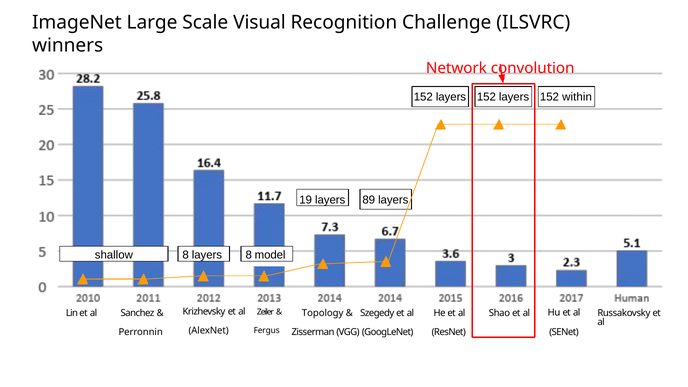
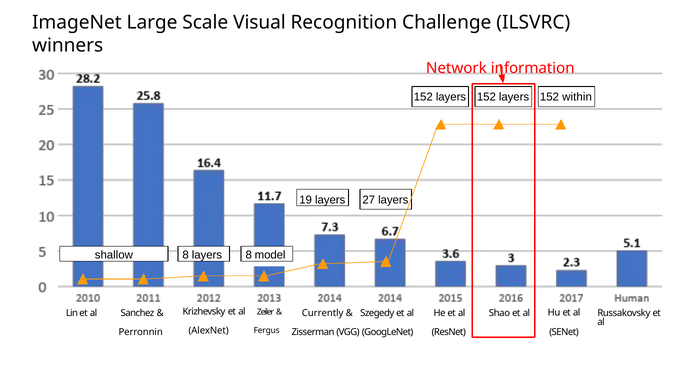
convolution: convolution -> information (533, 68)
89: 89 -> 27 (369, 200)
Topology: Topology -> Currently (323, 313)
